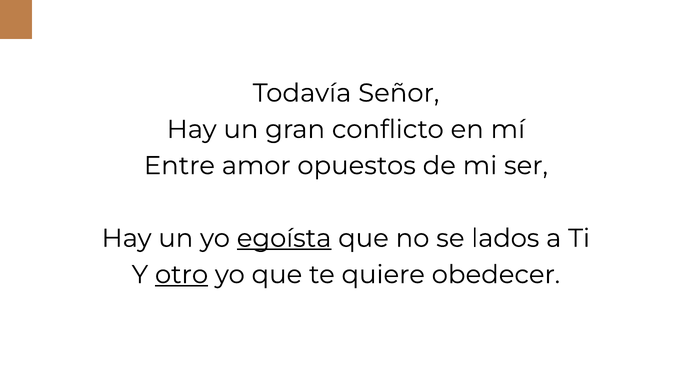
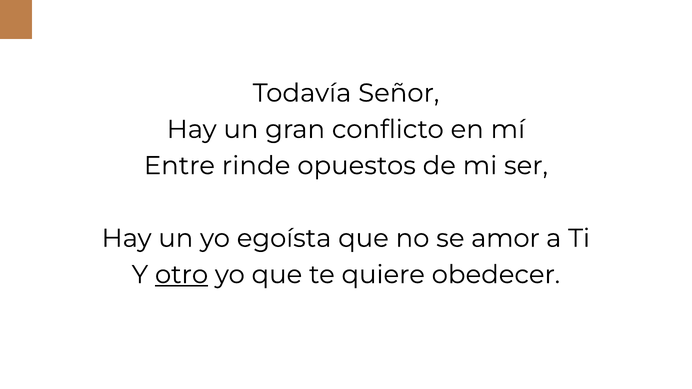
amor: amor -> rinde (256, 166)
egoísta underline: present -> none (284, 238)
lados: lados -> amor (505, 238)
